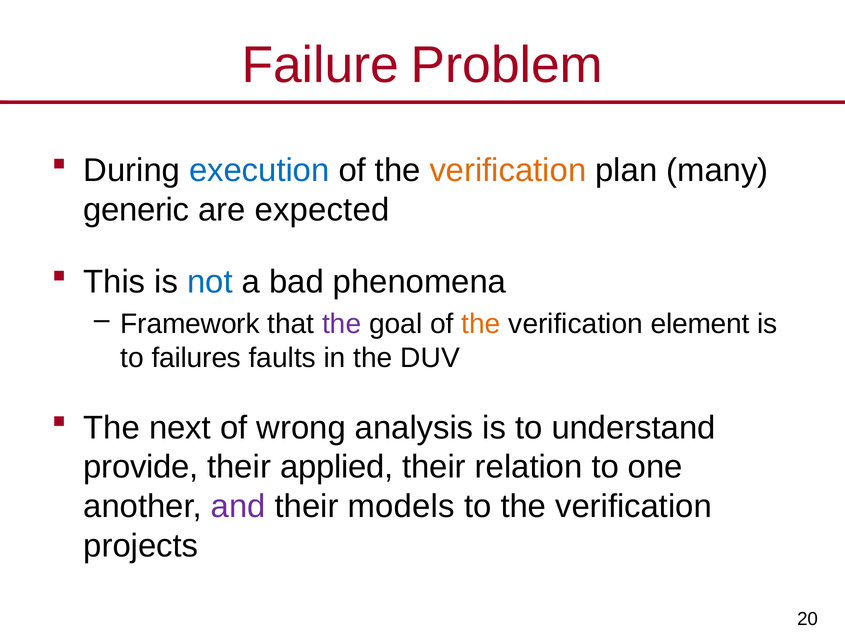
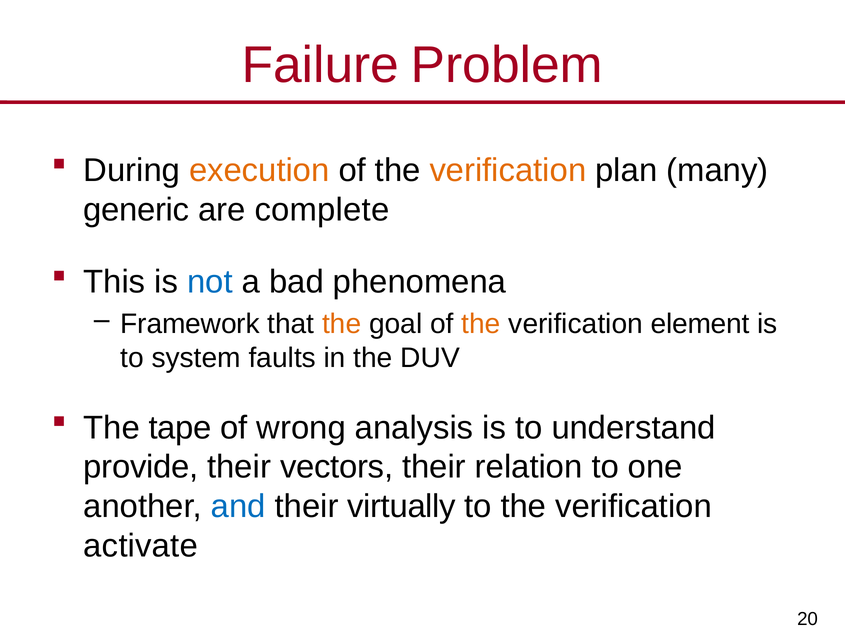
execution colour: blue -> orange (259, 170)
expected: expected -> complete (322, 210)
the colour: purple -> orange (342, 324)
failures: failures -> system (196, 358)
next: next -> tape (180, 427)
applied: applied -> vectors (337, 467)
and colour: purple -> blue (238, 506)
models: models -> virtually (402, 506)
projects: projects -> activate (141, 546)
